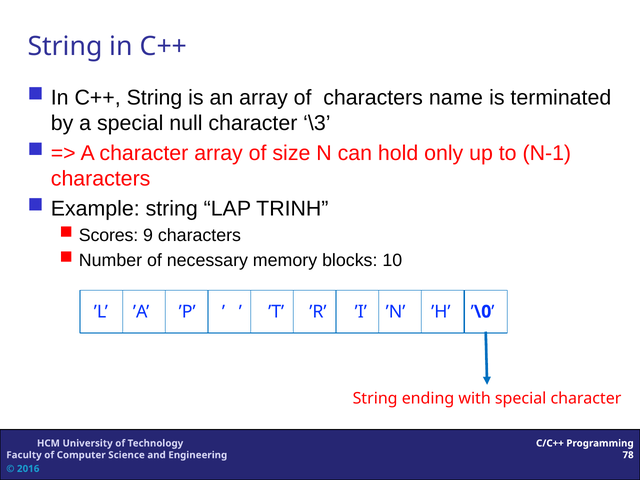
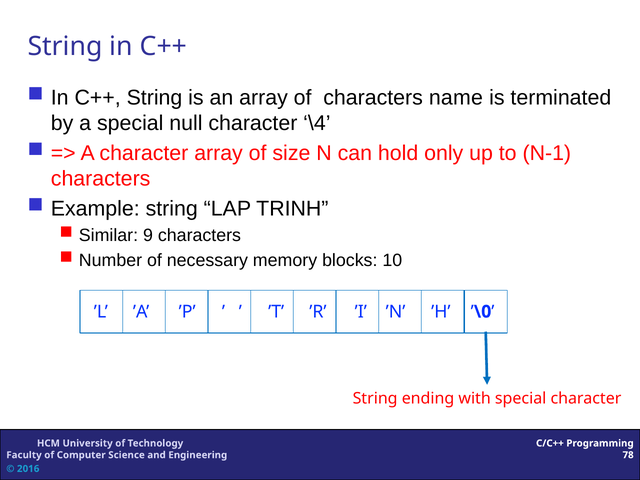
\3: \3 -> \4 (317, 123)
Scores: Scores -> Similar (108, 235)
